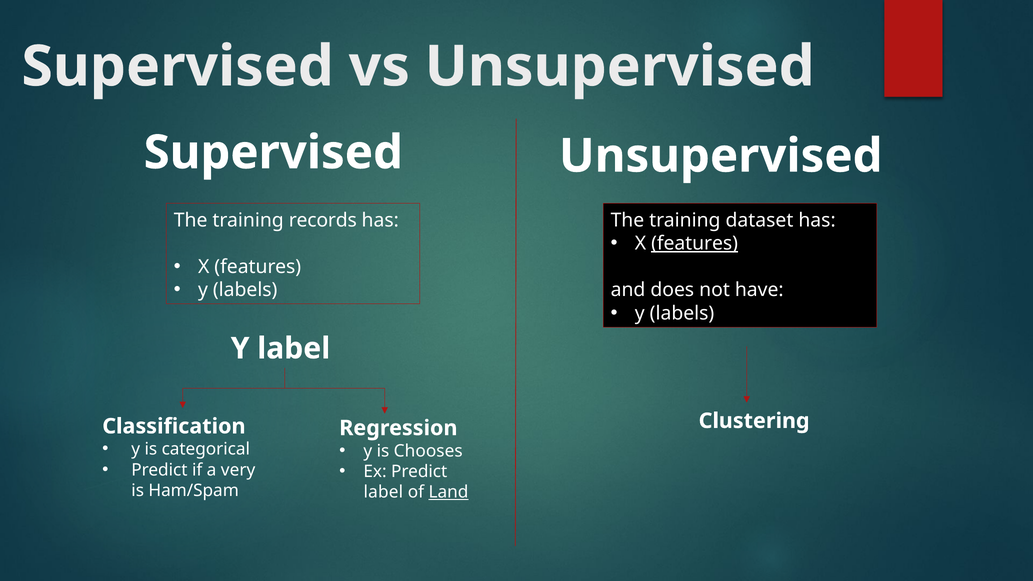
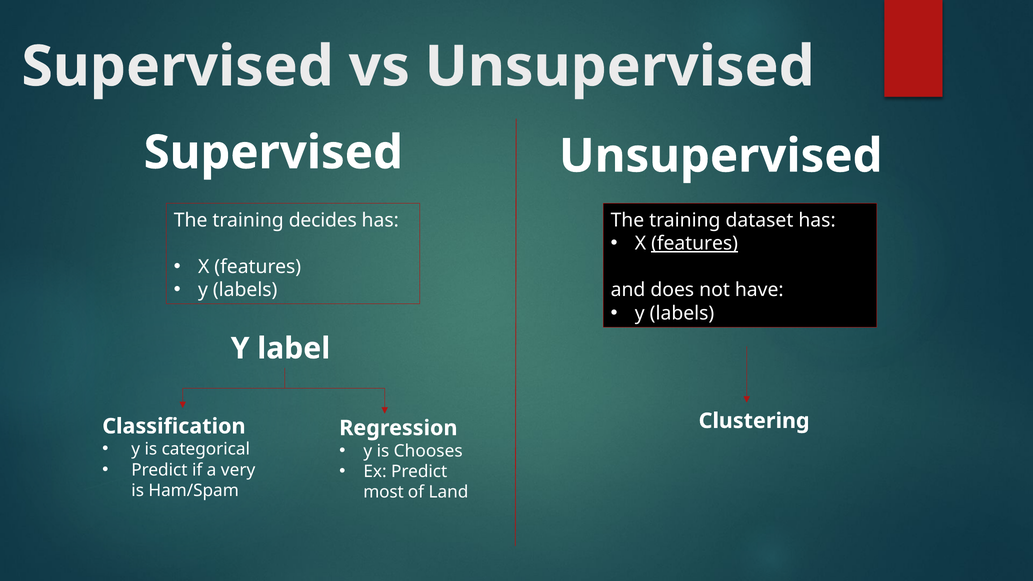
records: records -> decides (323, 220)
label: label -> most (384, 492)
Land underline: present -> none (448, 492)
